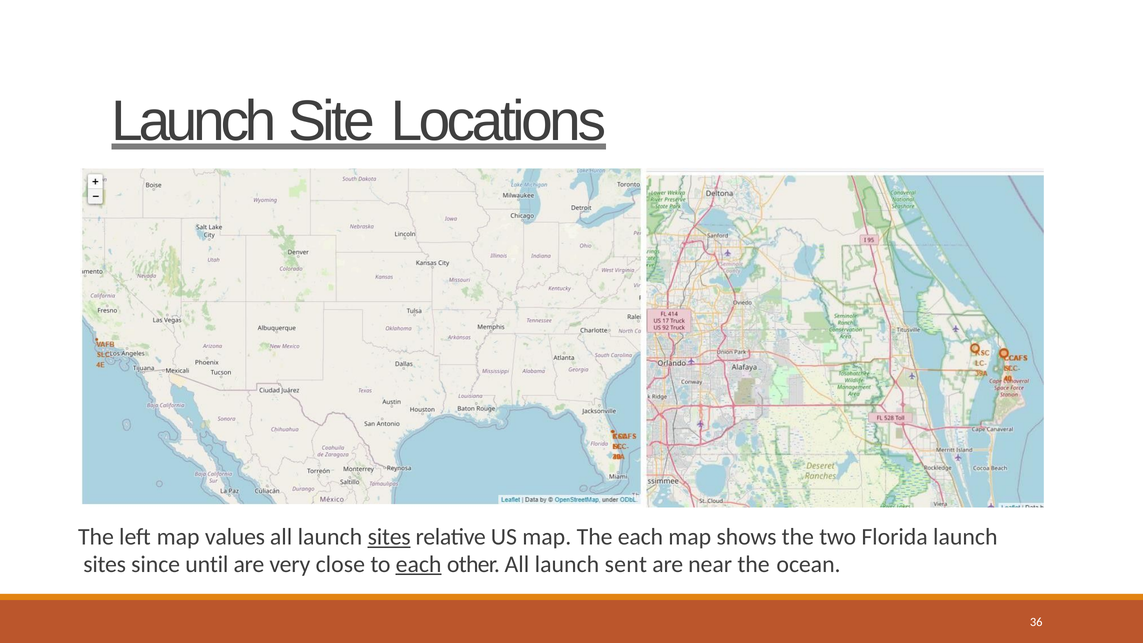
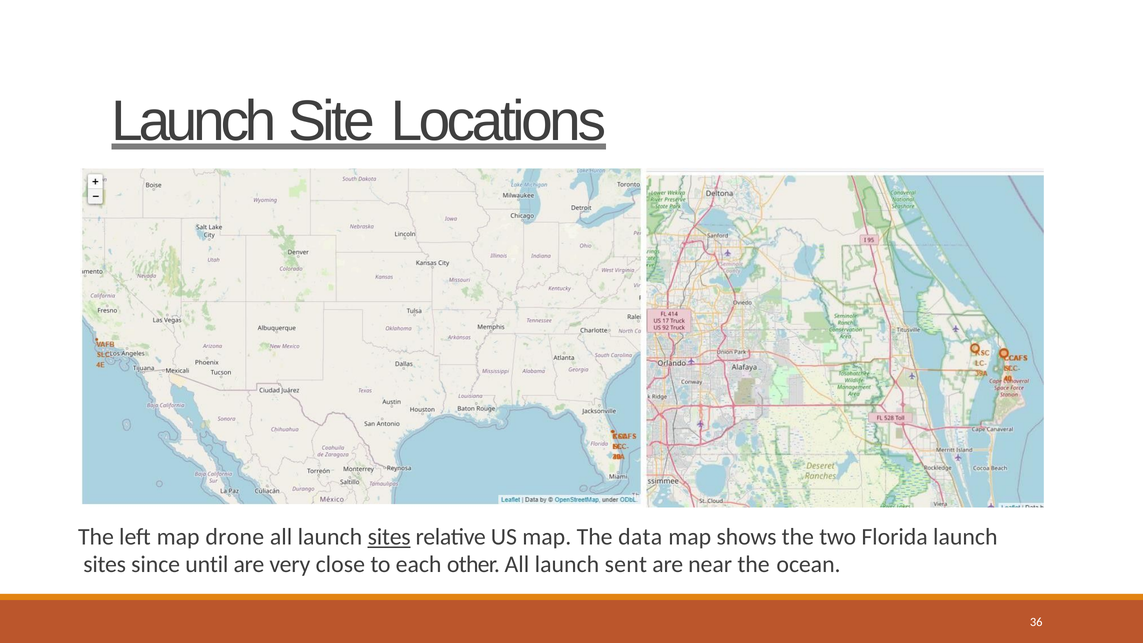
values: values -> drone (235, 537)
The each: each -> data (640, 537)
each underline: present -> none (419, 564)
